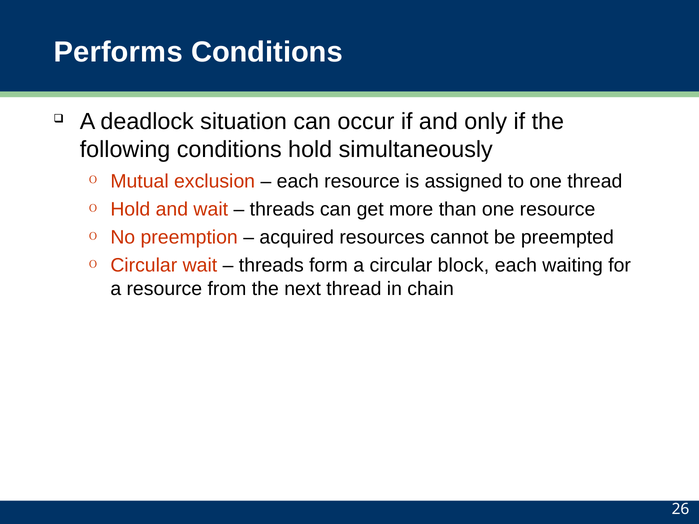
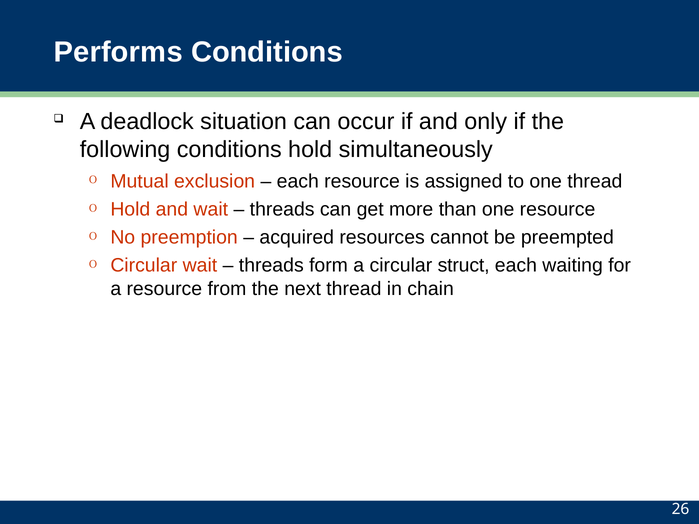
block: block -> struct (464, 266)
